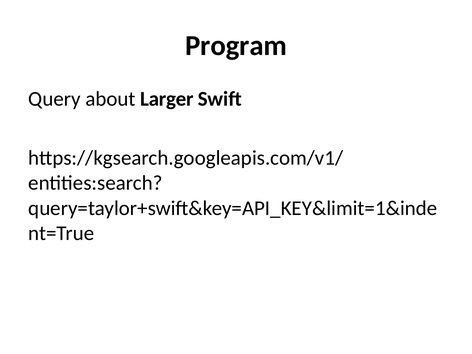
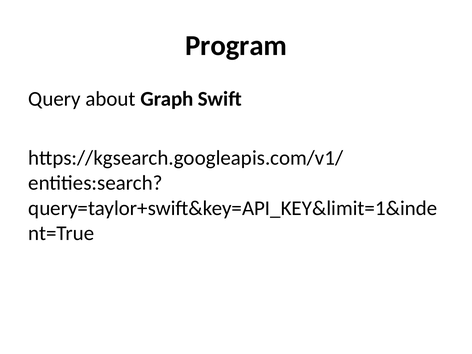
Larger: Larger -> Graph (167, 99)
